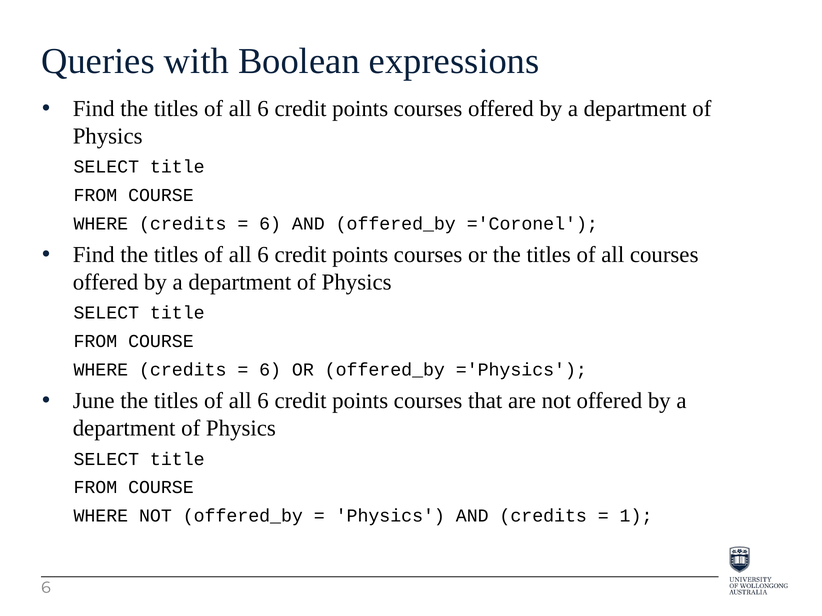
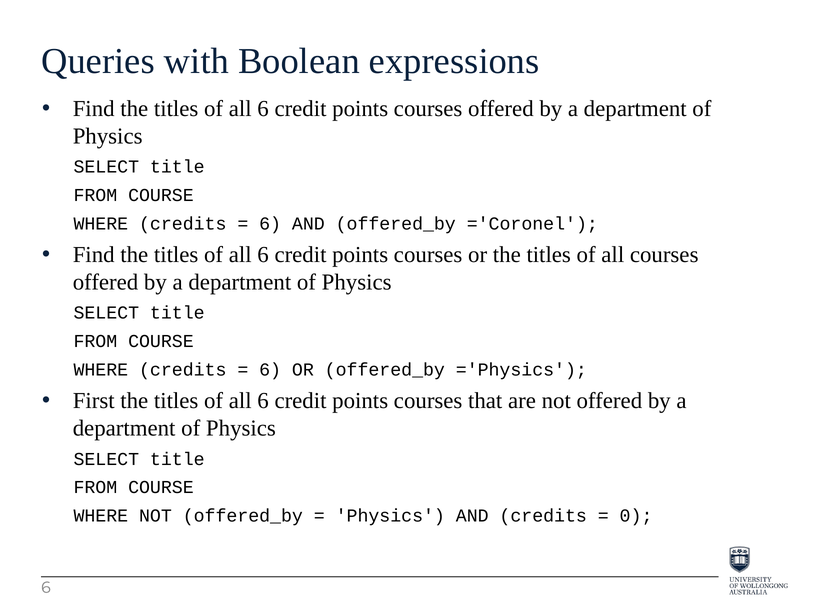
June: June -> First (94, 401)
1: 1 -> 0 (636, 516)
